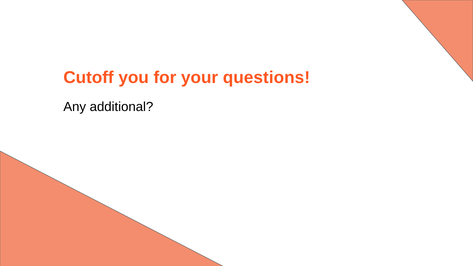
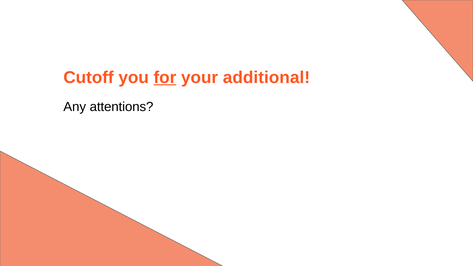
for underline: none -> present (165, 77)
questions: questions -> additional (266, 77)
additional: additional -> attentions (122, 107)
